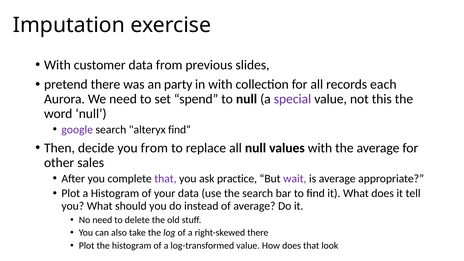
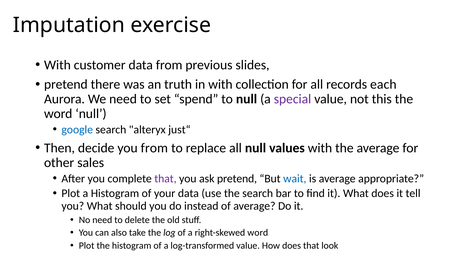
party: party -> truth (178, 84)
google colour: purple -> blue (77, 130)
find“: find“ -> just“ (179, 130)
ask practice: practice -> pretend (237, 179)
wait colour: purple -> blue (295, 179)
right-skewed there: there -> word (258, 233)
